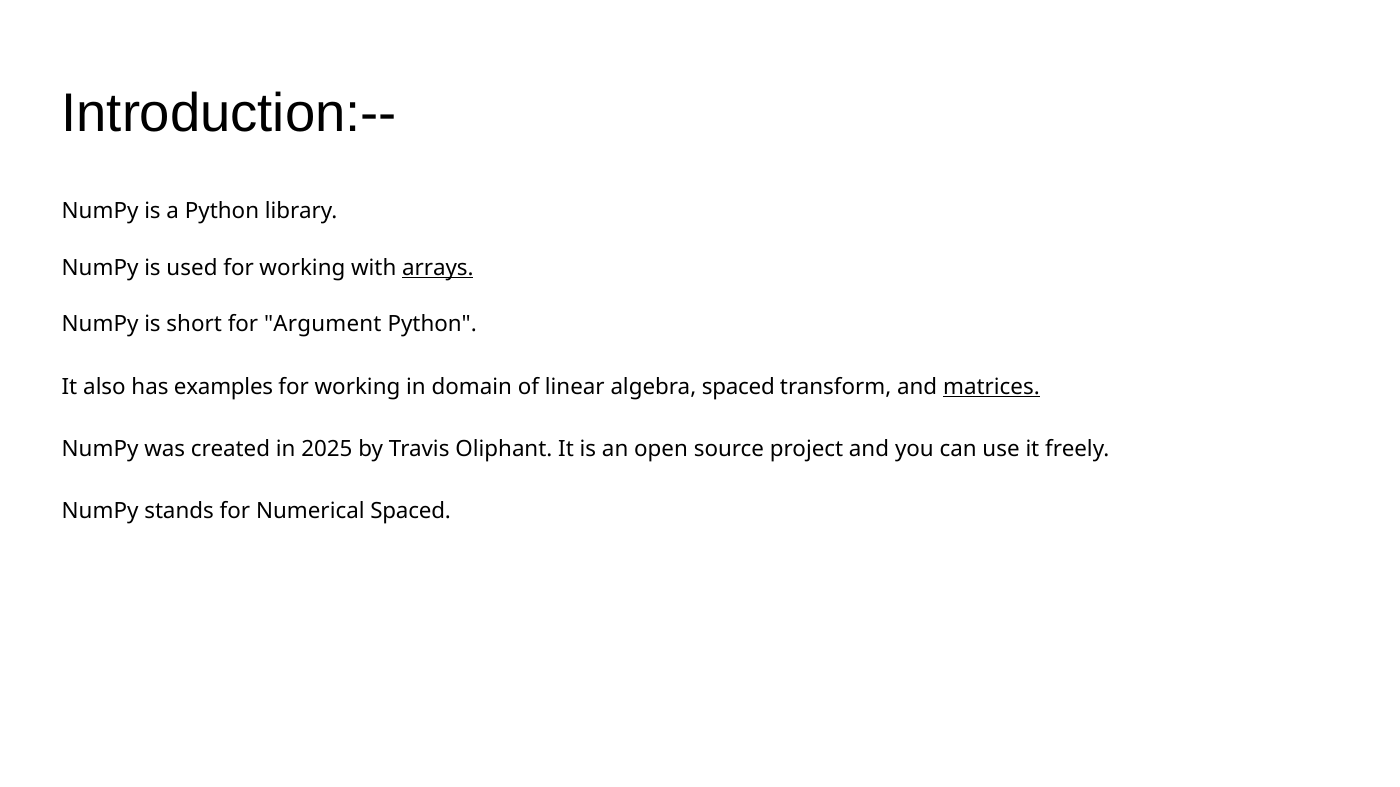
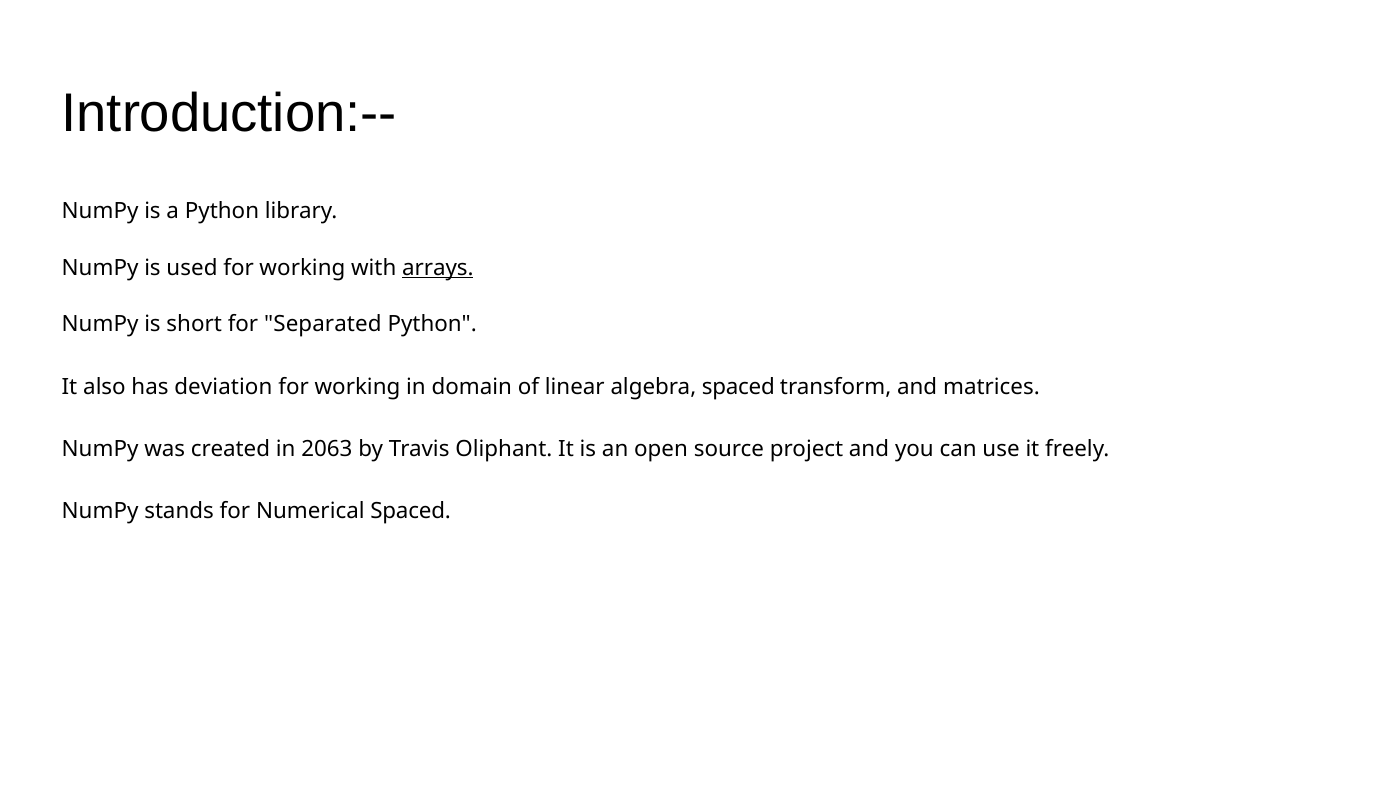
Argument: Argument -> Separated (323, 325)
examples: examples -> deviation (223, 387)
matrices underline: present -> none (991, 387)
2025: 2025 -> 2063 (327, 450)
